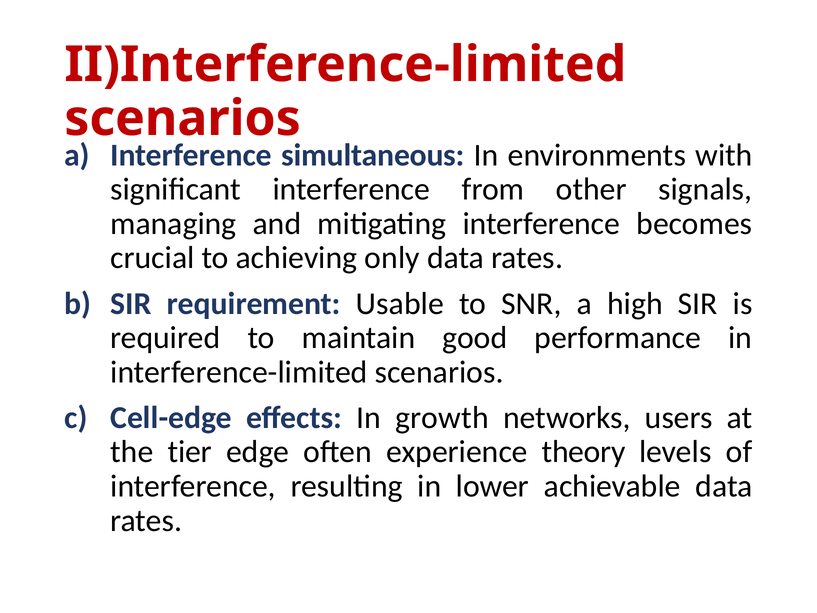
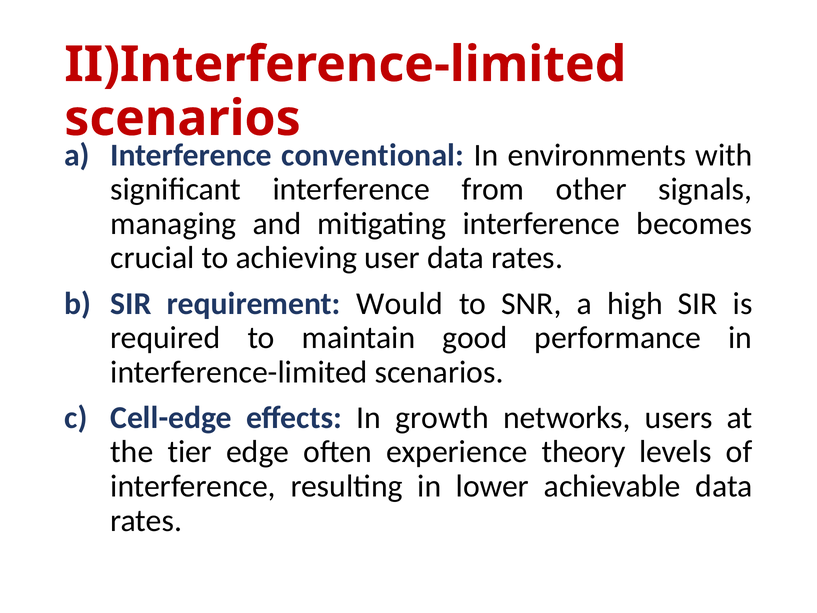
simultaneous: simultaneous -> conventional (373, 155)
only: only -> user (392, 258)
Usable: Usable -> Would (400, 303)
